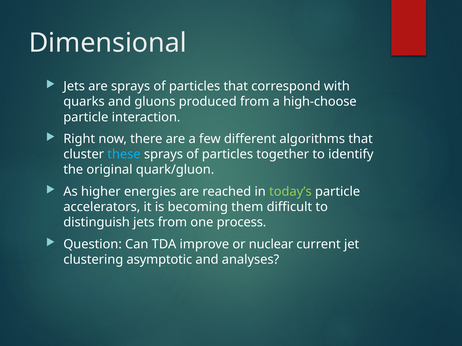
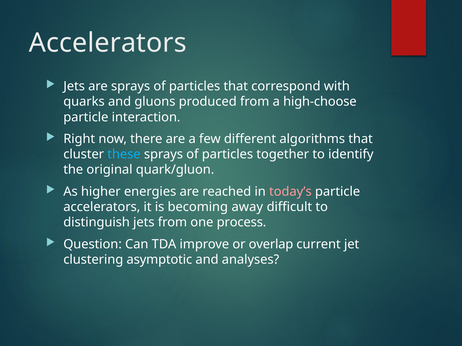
Dimensional: Dimensional -> Accelerators (108, 43)
today’s colour: light green -> pink (290, 192)
them: them -> away (247, 207)
nuclear: nuclear -> overlap (271, 244)
